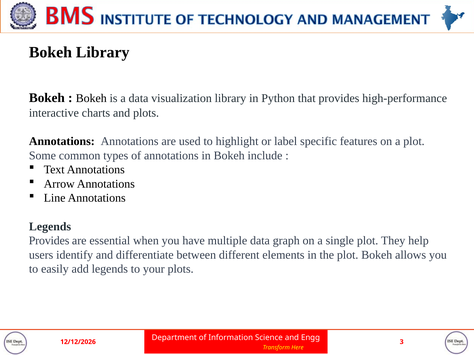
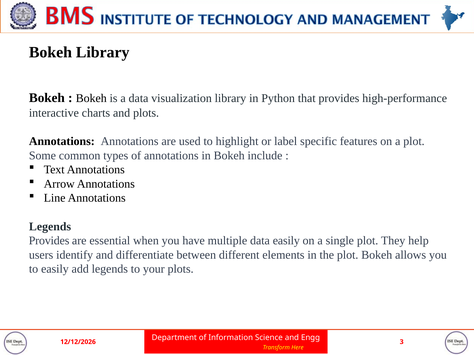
data graph: graph -> easily (286, 241)
